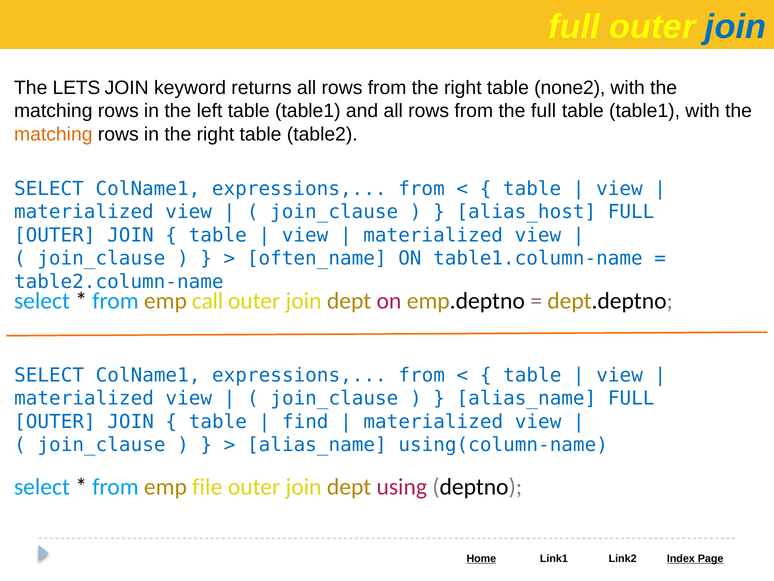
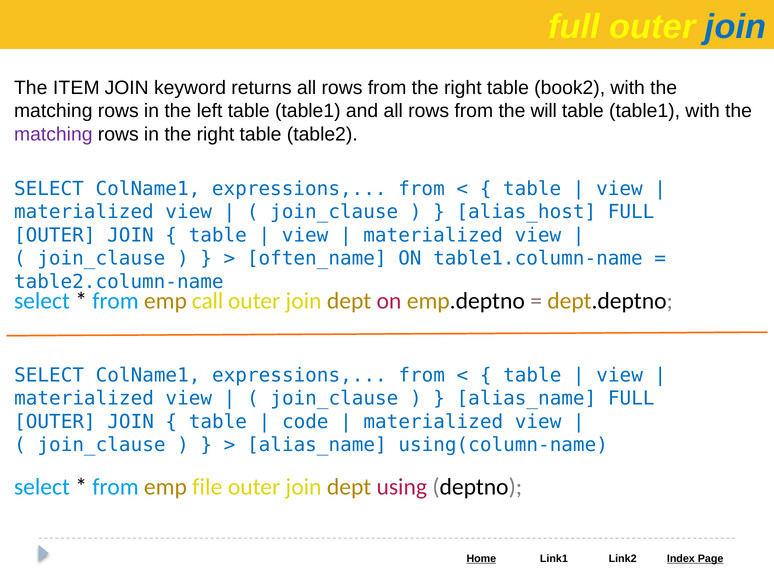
LETS: LETS -> ITEM (76, 88)
none2: none2 -> book2 (570, 88)
the full: full -> will (544, 111)
matching colour: orange -> purple (53, 134)
find: find -> code (305, 421)
